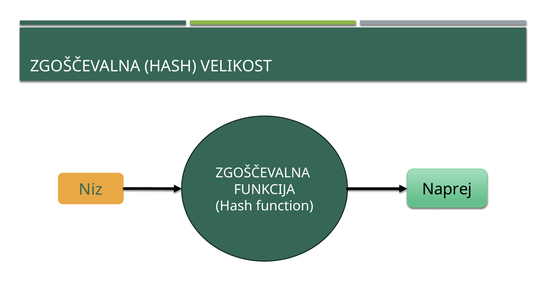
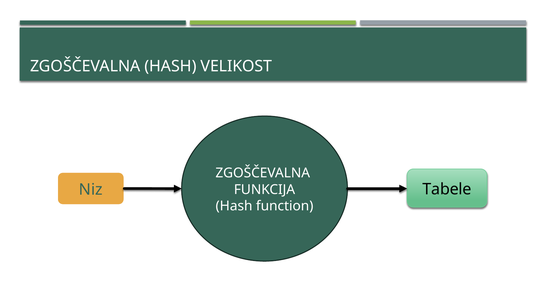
Naprej: Naprej -> Tabele (447, 189)
